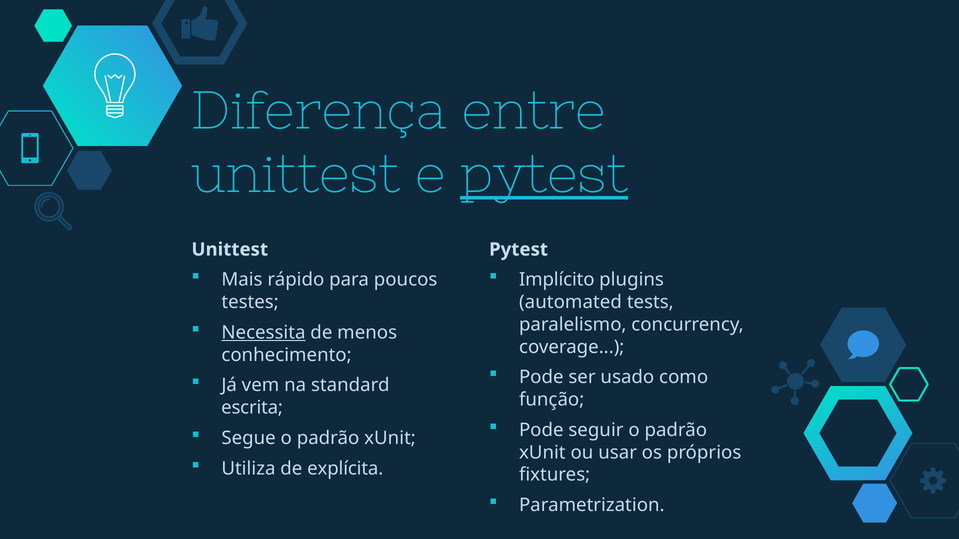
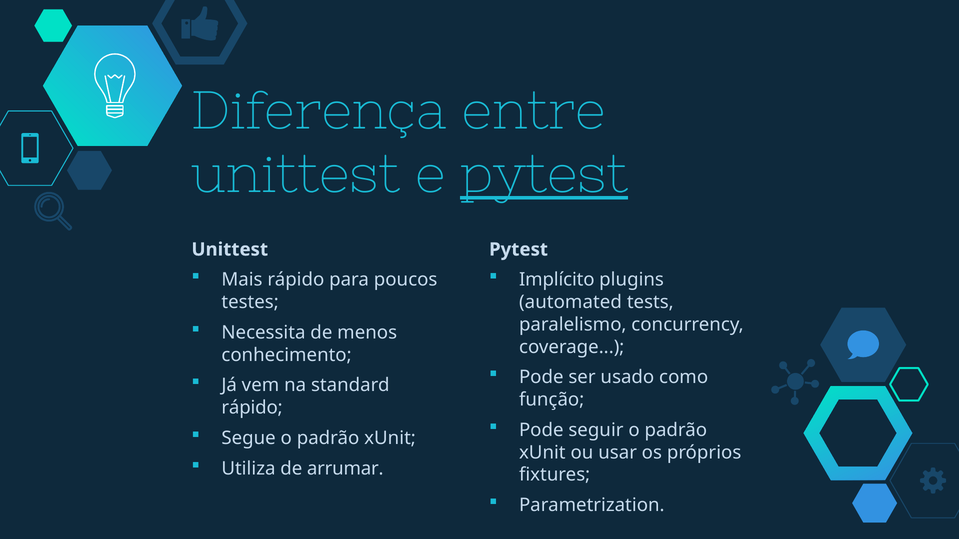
Necessita underline: present -> none (263, 333)
escrita: escrita -> rápido (252, 408)
explícita: explícita -> arrumar (345, 469)
